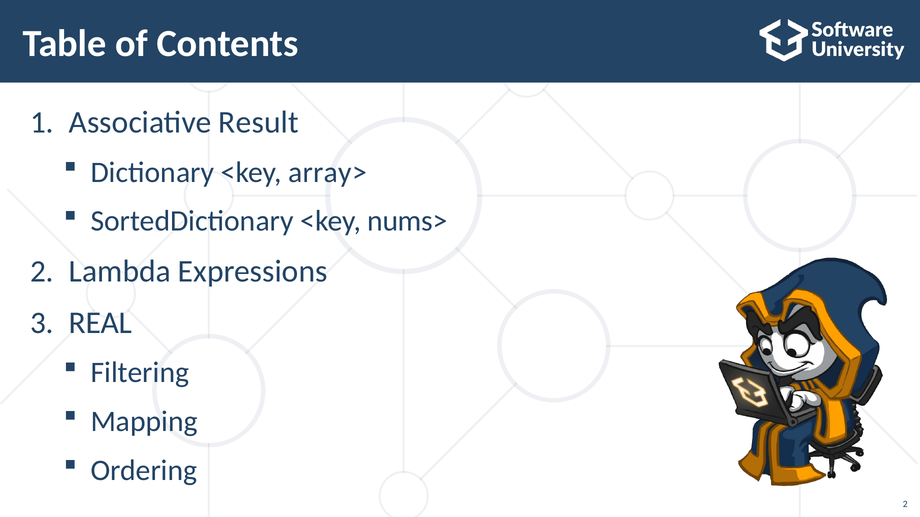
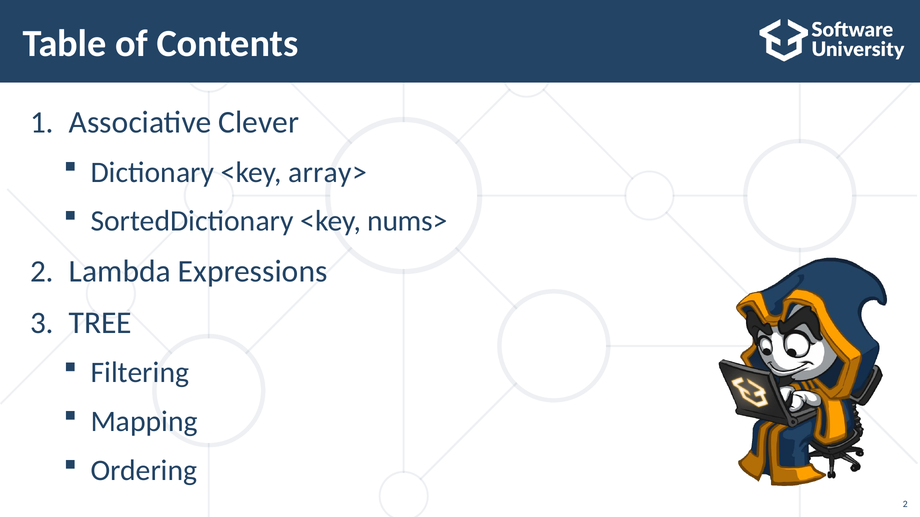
Result: Result -> Clever (259, 122)
REAL: REAL -> TREE (100, 323)
